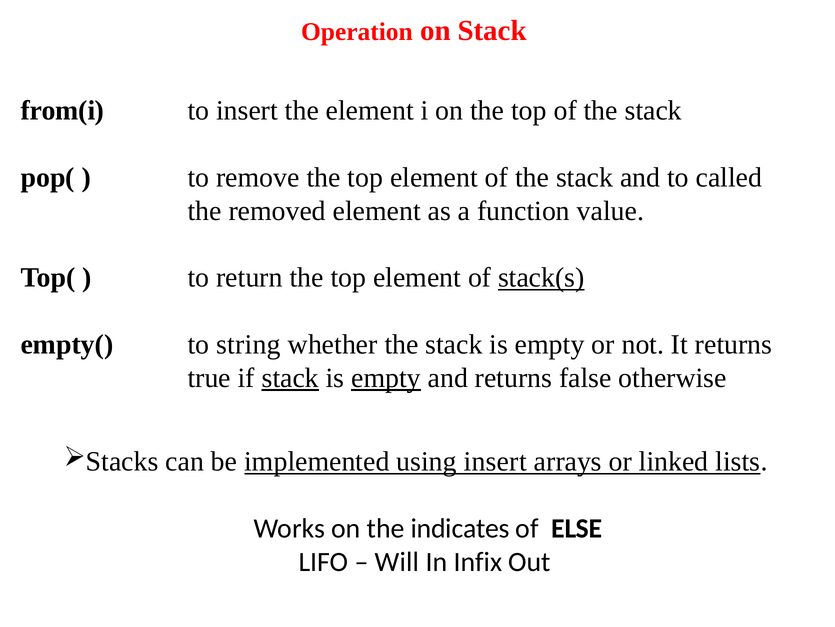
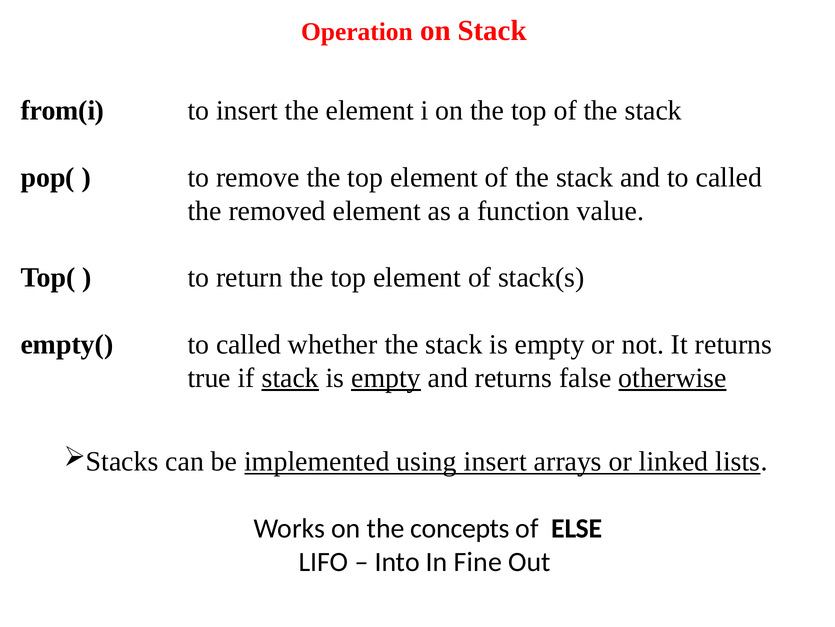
stack(s underline: present -> none (541, 277)
empty( to string: string -> called (249, 344)
otherwise underline: none -> present (673, 378)
indicates: indicates -> concepts (460, 528)
Will: Will -> Into (397, 561)
Infix: Infix -> Fine (478, 561)
